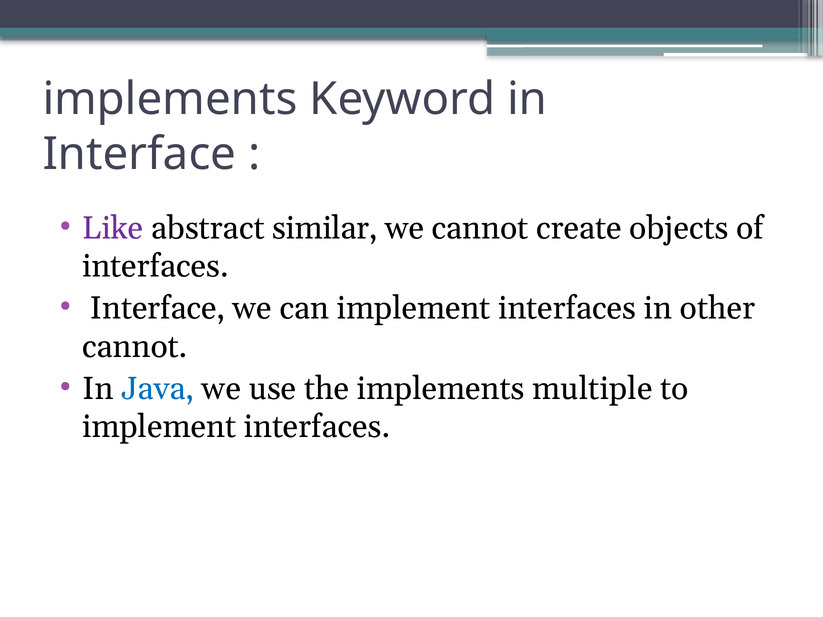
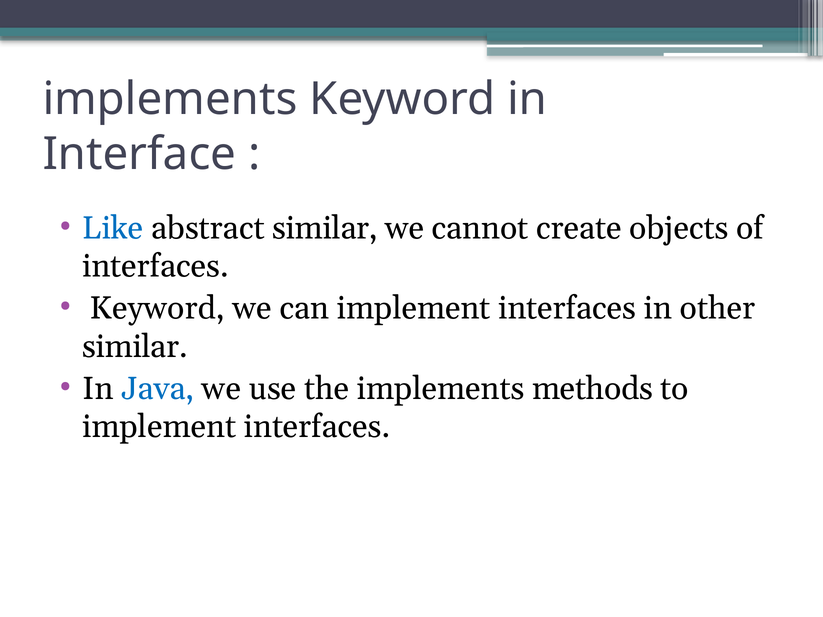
Like colour: purple -> blue (113, 228)
Interface: Interface -> Keyword (157, 308)
cannot: cannot -> similar (135, 347)
multiple: multiple -> methods (593, 389)
